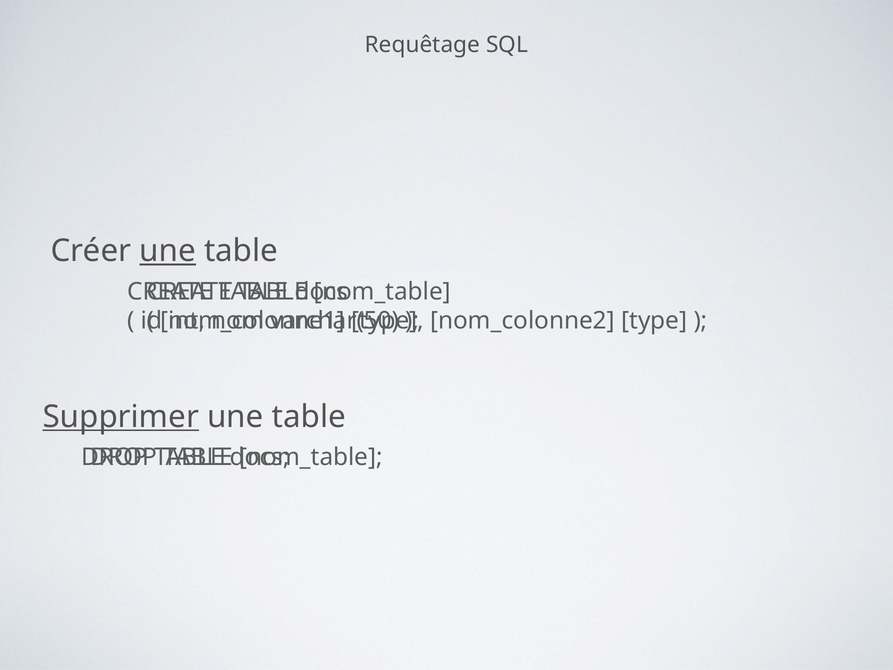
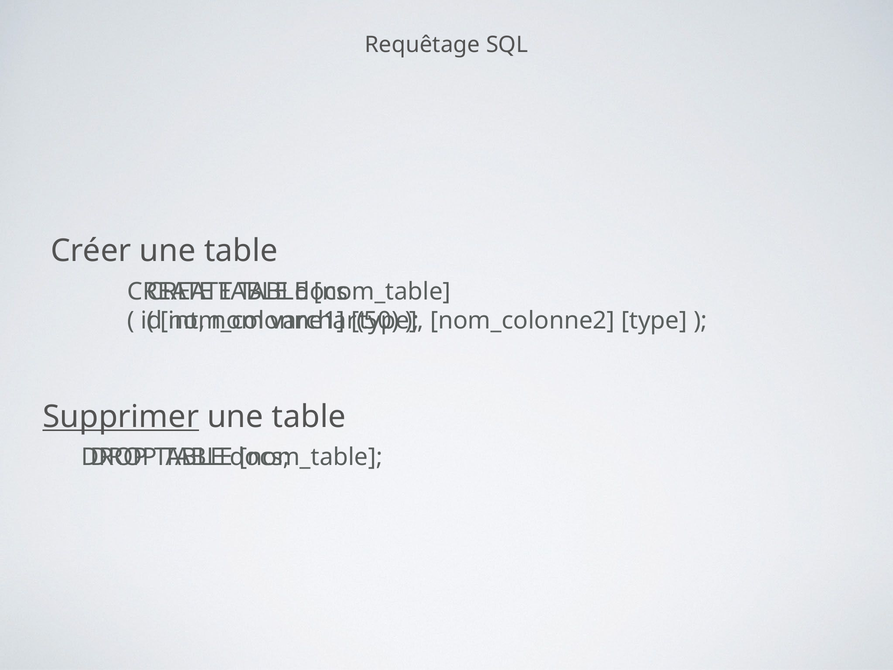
une underline: present -> none (168, 251)
